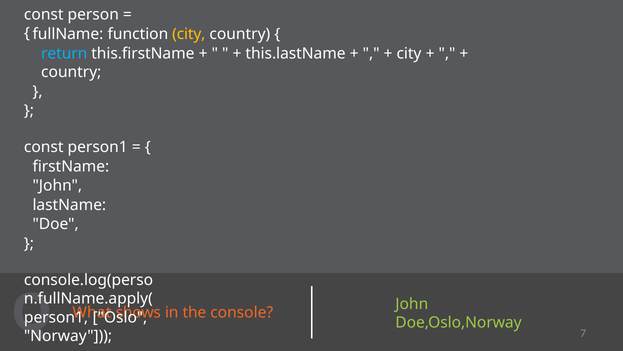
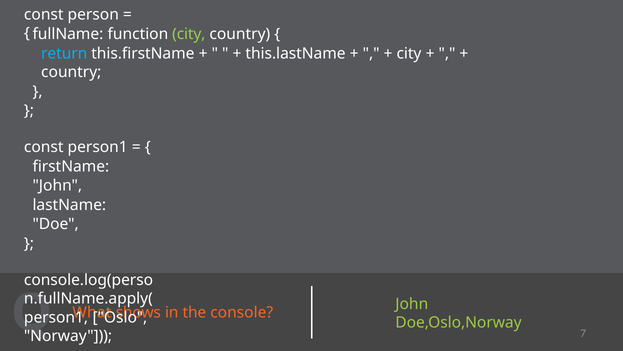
city colour: yellow -> light green (189, 34)
